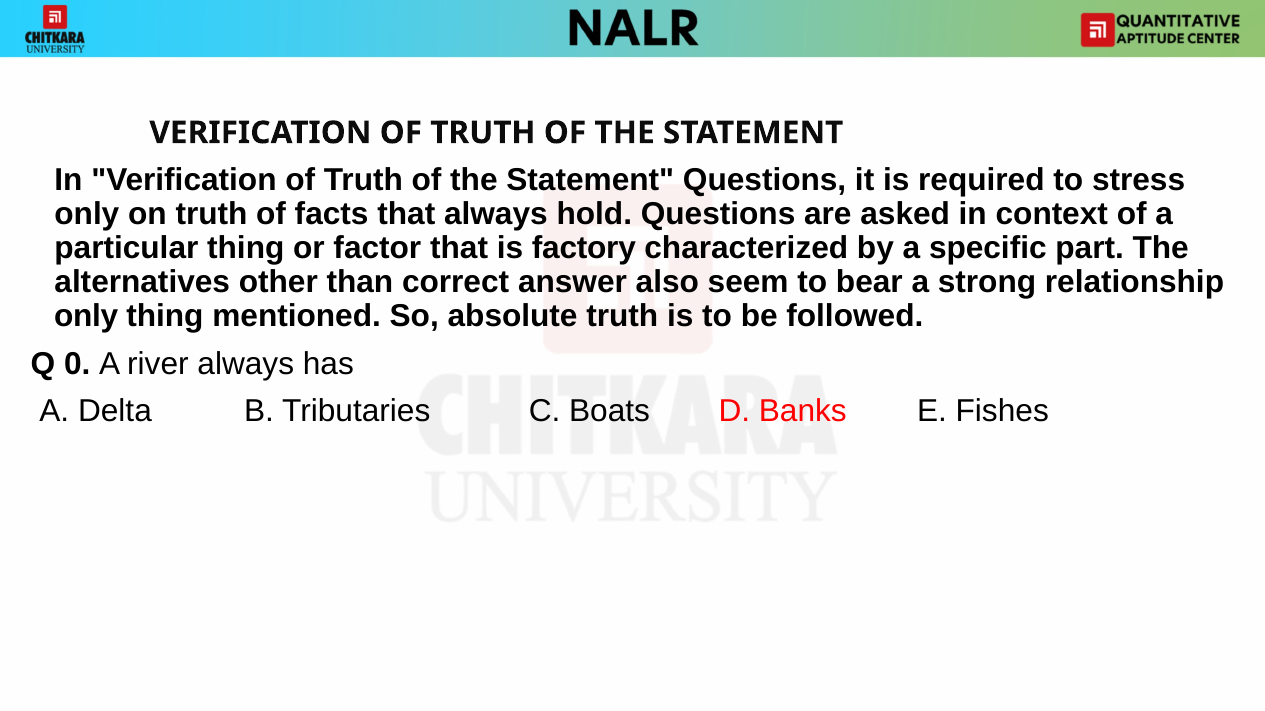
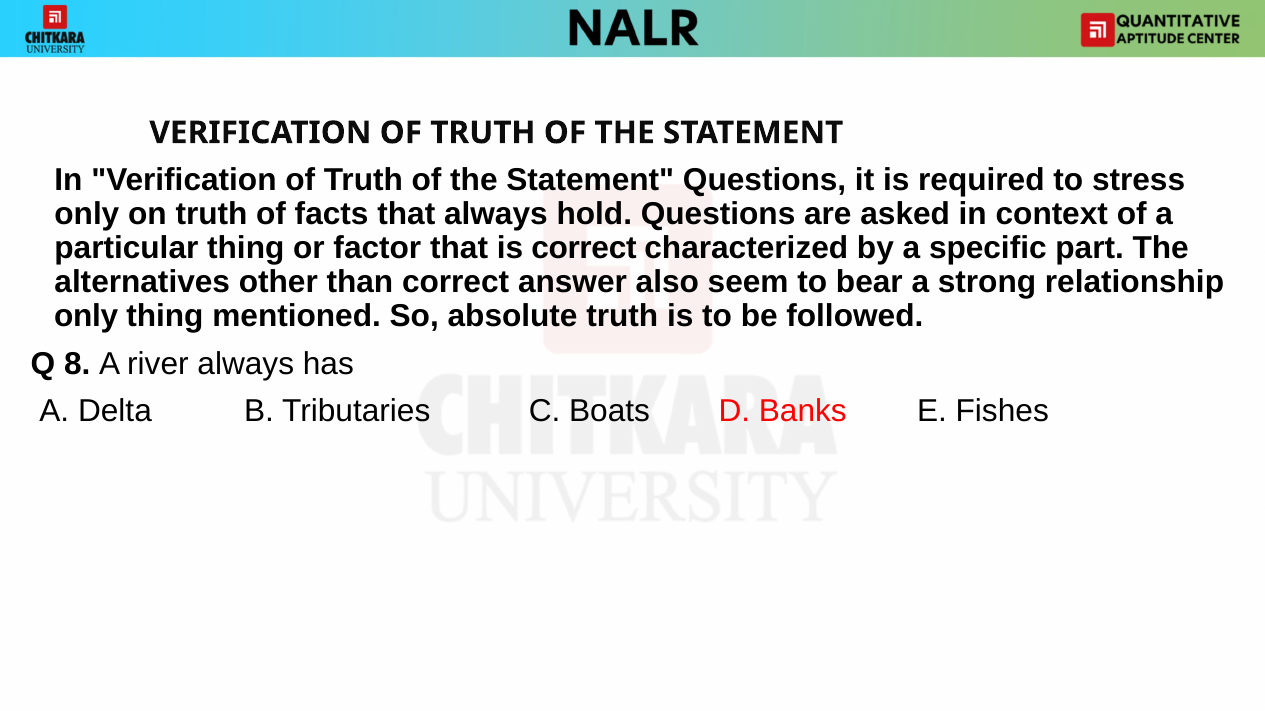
is factory: factory -> correct (584, 248)
0: 0 -> 8 (77, 364)
